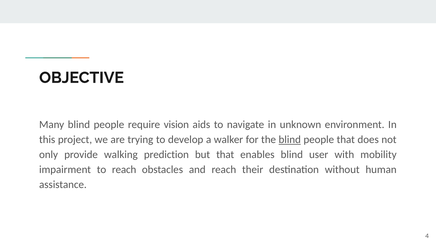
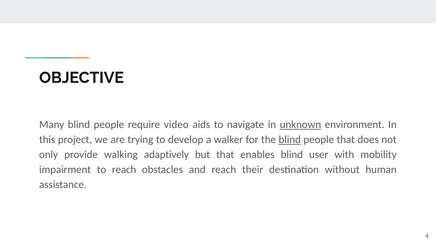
vision: vision -> video (176, 125)
unknown underline: none -> present (300, 125)
prediction: prediction -> adaptively (166, 155)
